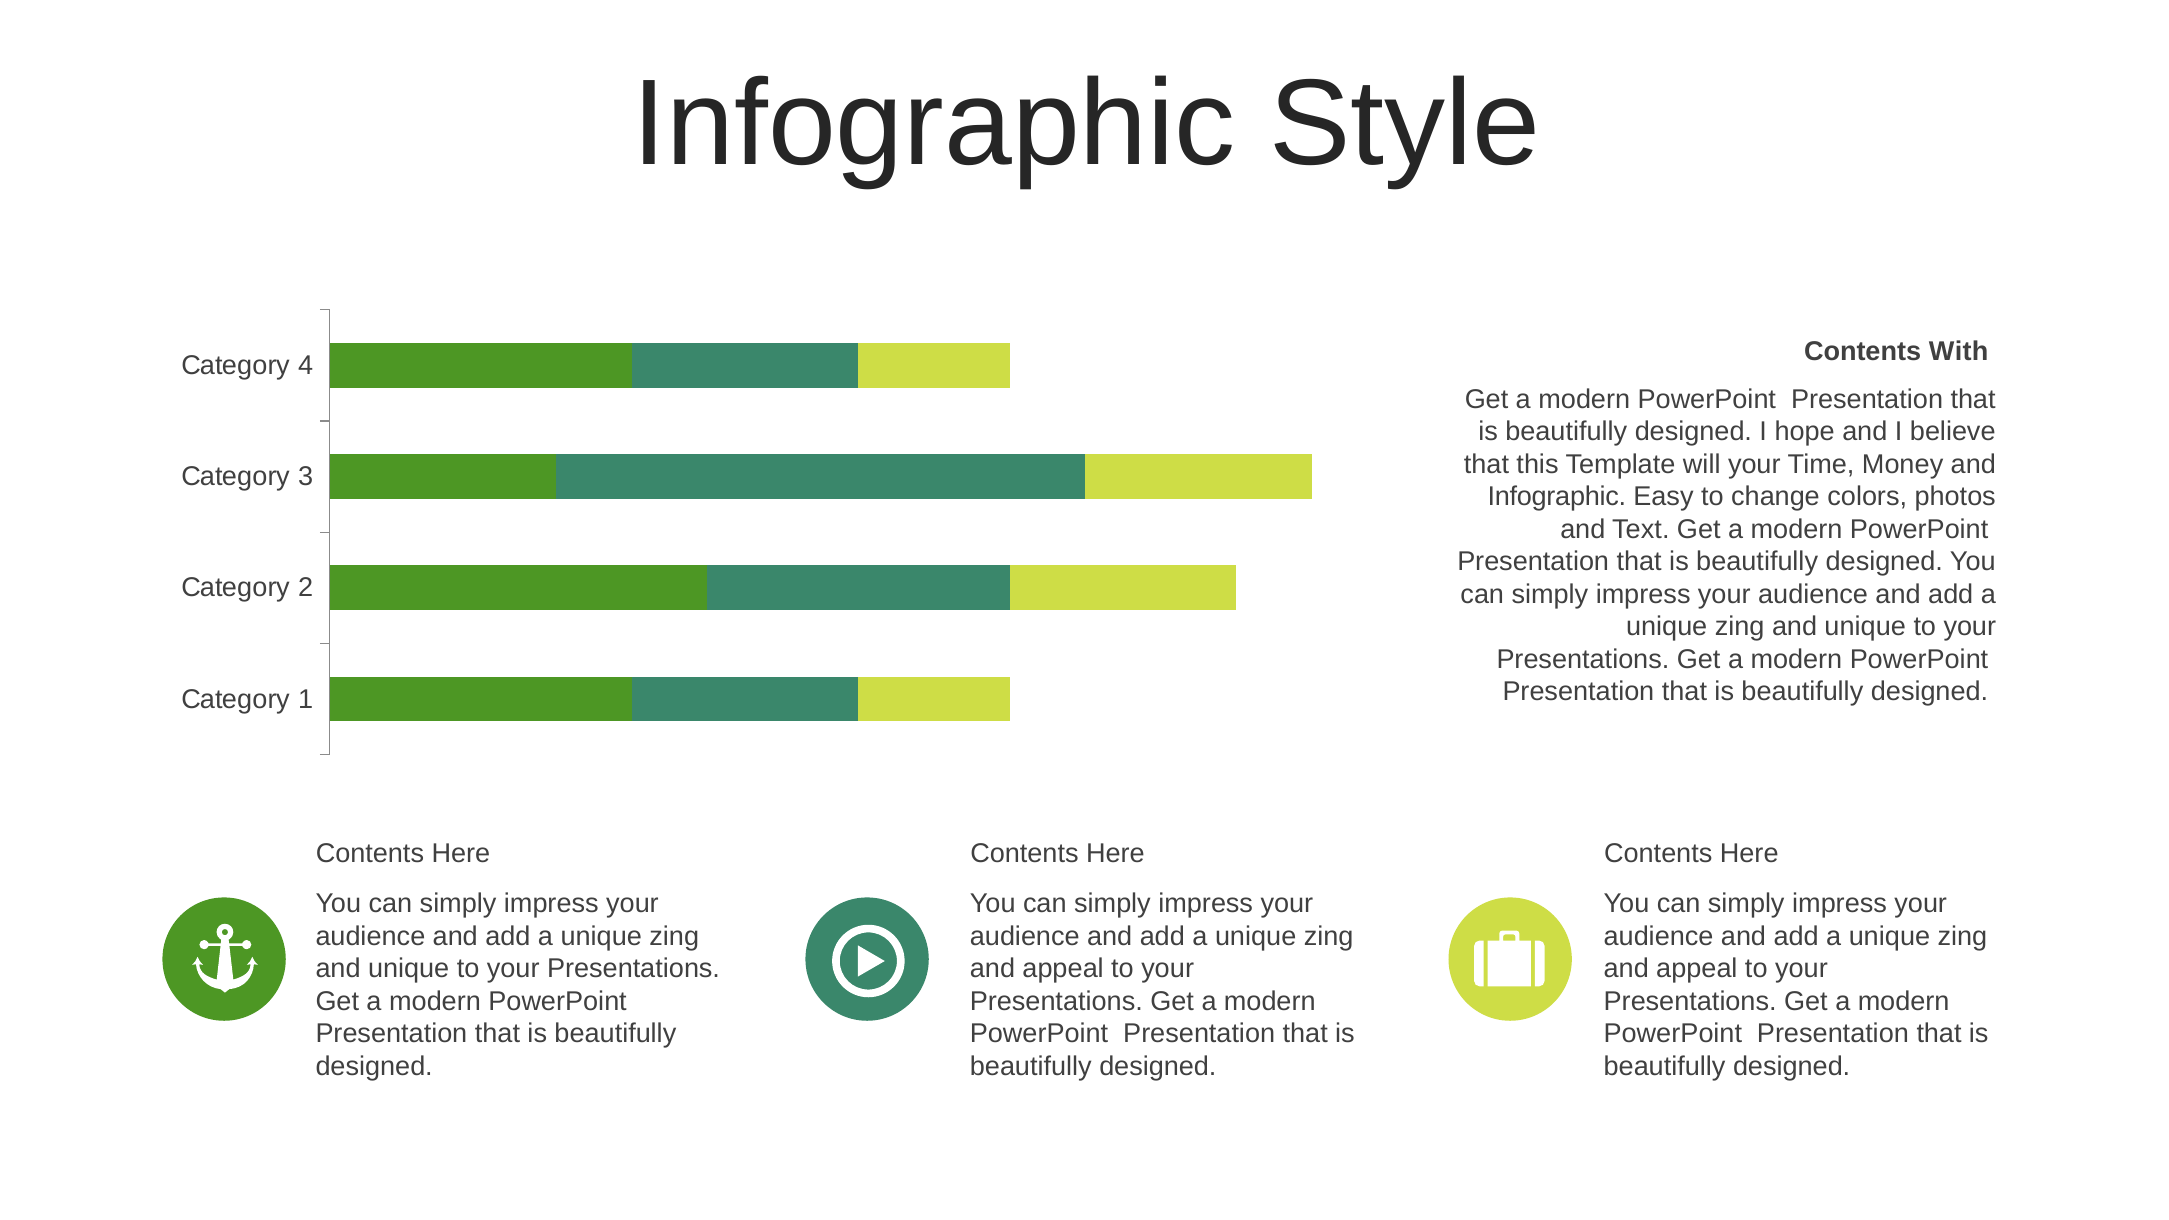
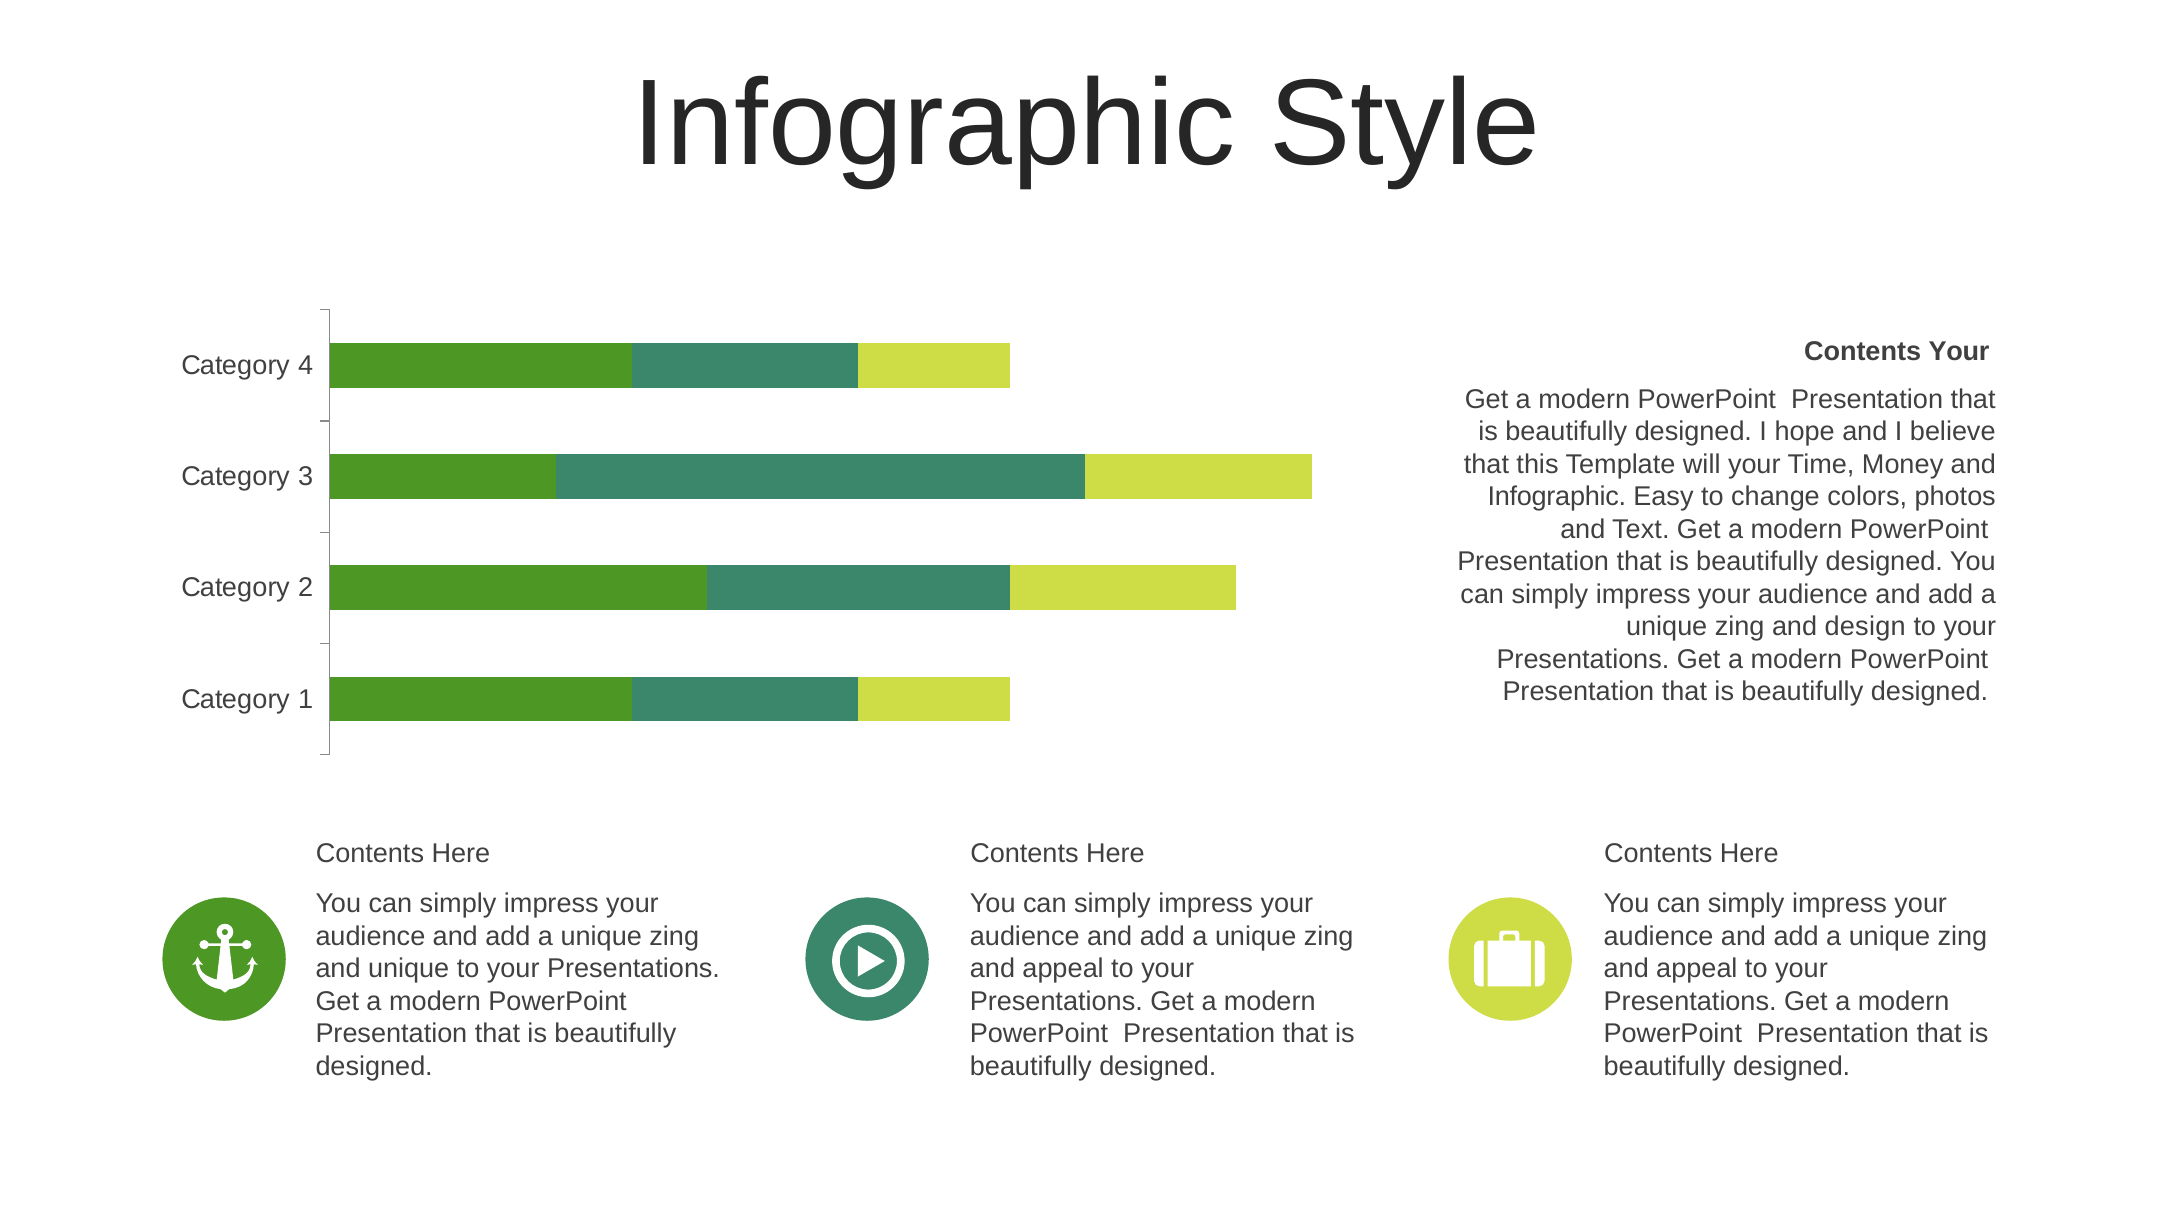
Contents With: With -> Your (1959, 352)
unique: unique -> design (1865, 627)
